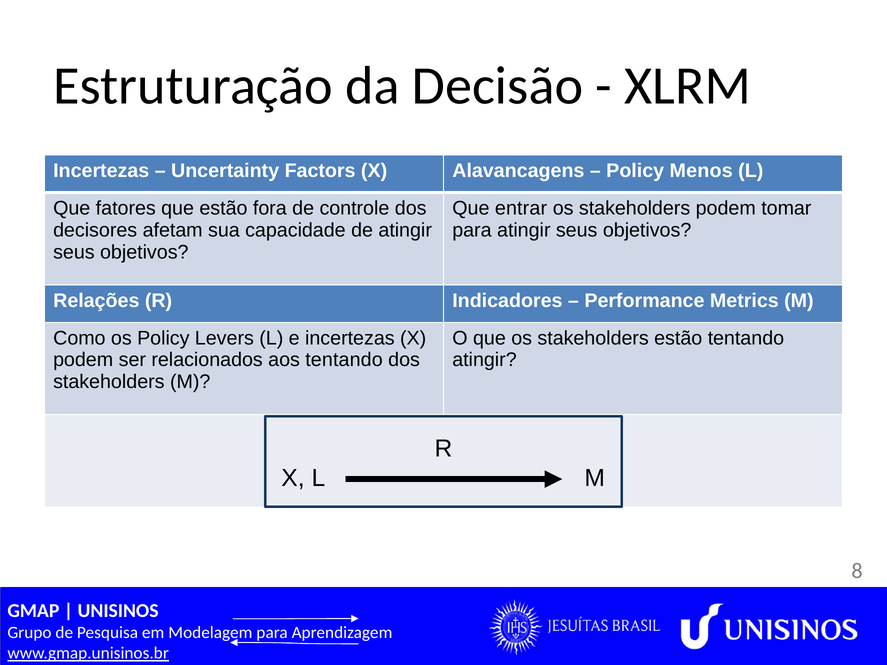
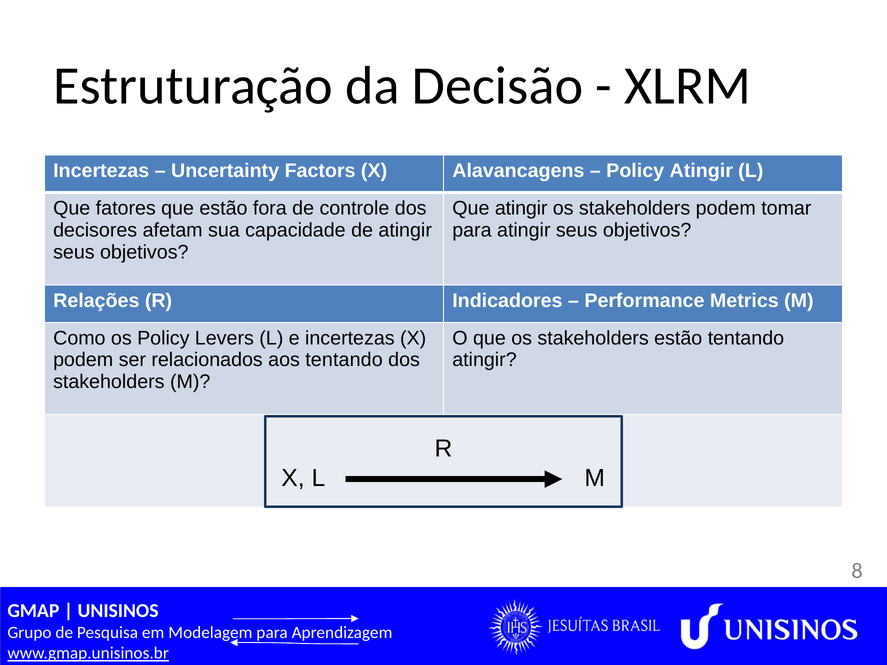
Policy Menos: Menos -> Atingir (701, 171)
Que entrar: entrar -> atingir (521, 208)
